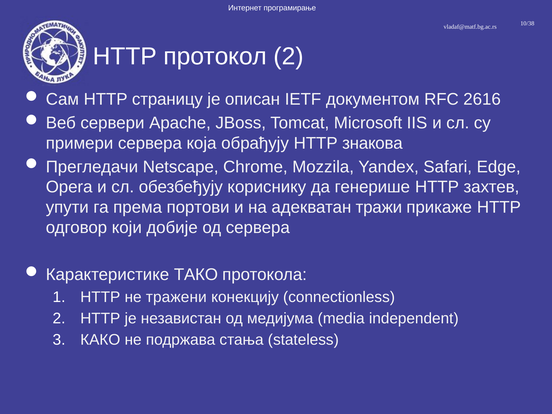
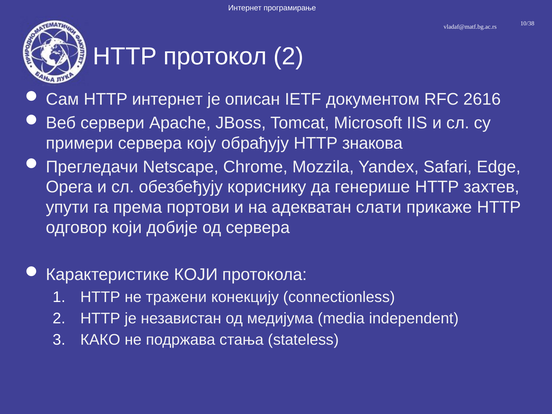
HTTP страницу: страницу -> интернет (167, 99)
која: која -> коју (201, 143)
тражи: тражи -> слати (379, 207)
ТАКО: ТАКО -> КОЈИ (196, 275)
